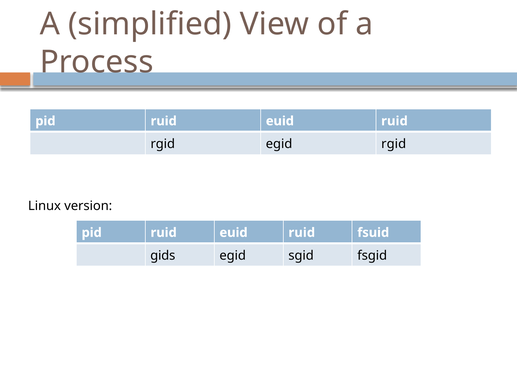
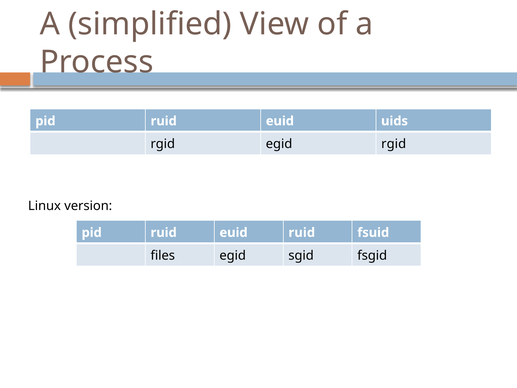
ruid: ruid -> uids (395, 121)
gids: gids -> files (163, 255)
